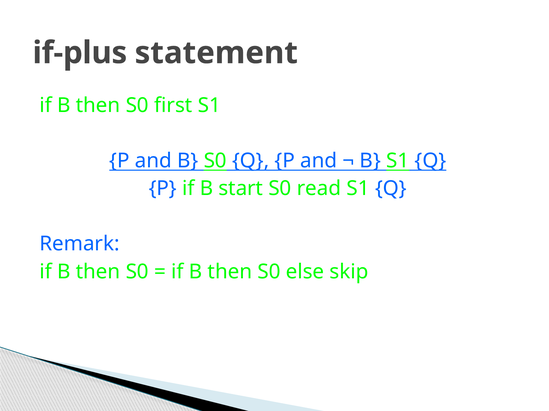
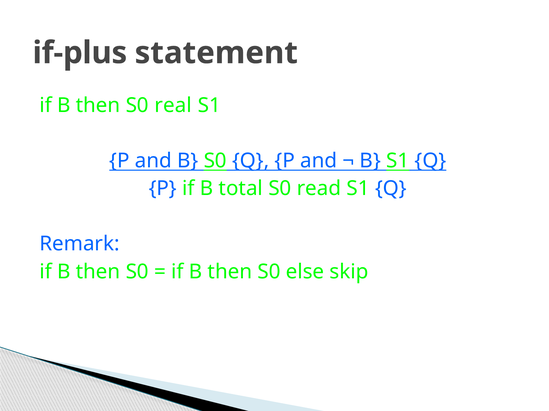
first: first -> real (173, 105)
start: start -> total (241, 189)
